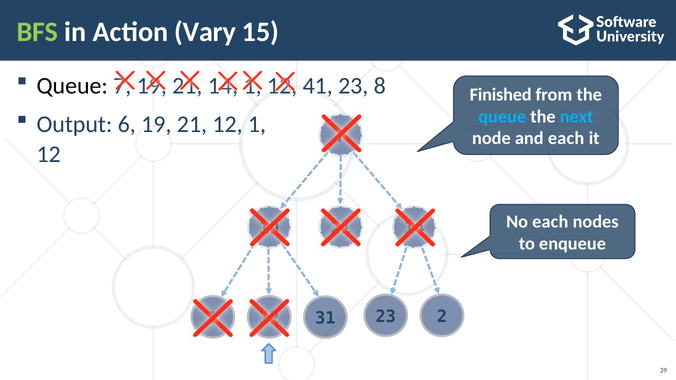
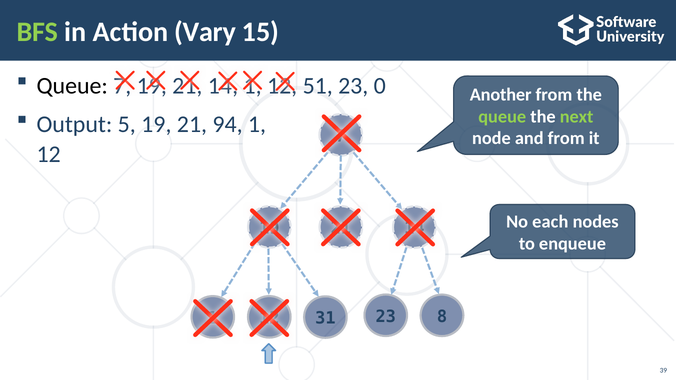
41: 41 -> 51 (318, 86)
8: 8 -> 0 (380, 86)
Finished: Finished -> Another (501, 95)
queue colour: light blue -> light green (502, 117)
next colour: light blue -> light green (577, 117)
6: 6 -> 5 (127, 124)
21 12: 12 -> 94 (228, 124)
and each: each -> from (566, 139)
2: 2 -> 8 (442, 317)
